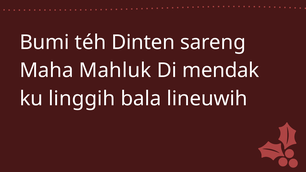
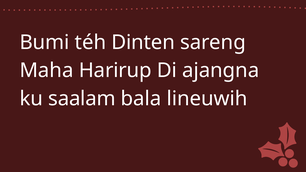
Mahluk: Mahluk -> Harirup (115, 71)
mendak: mendak -> ajangna (221, 71)
linggih: linggih -> saalam (82, 99)
